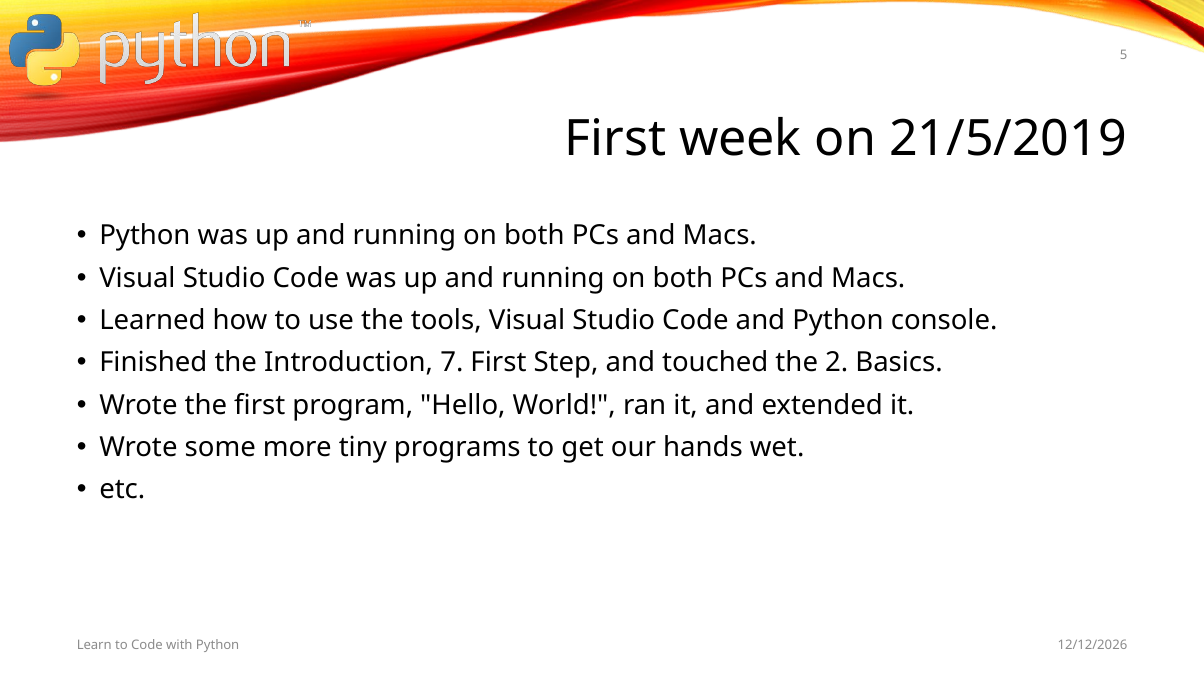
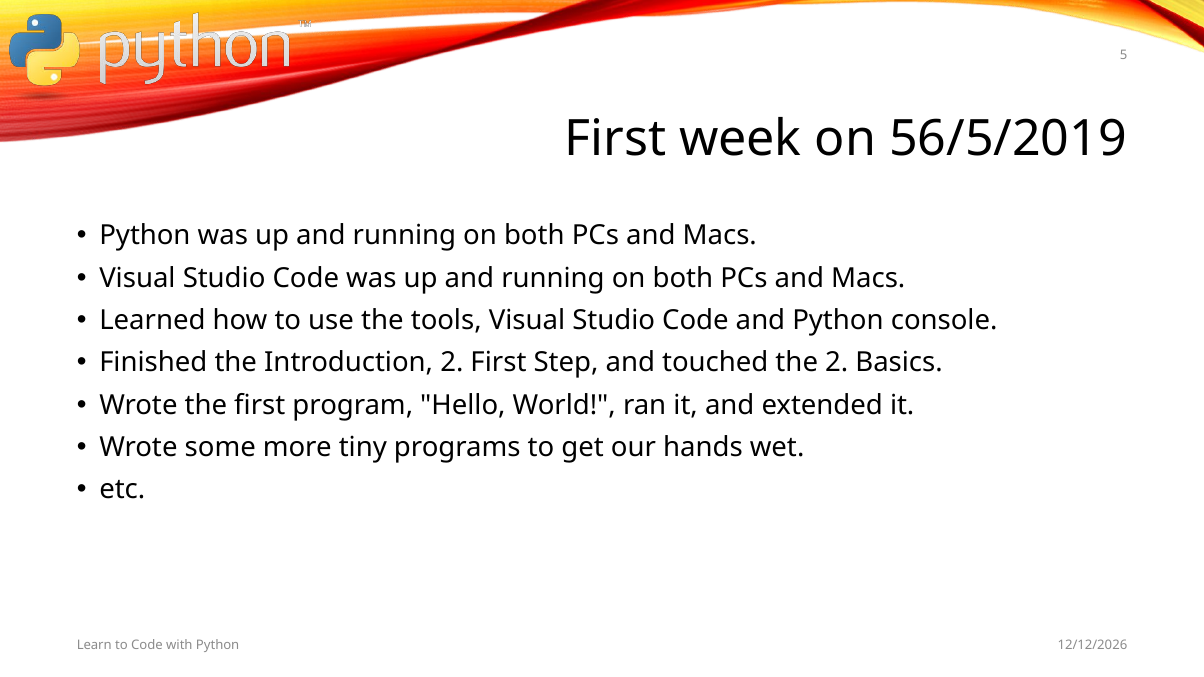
21/5/2019: 21/5/2019 -> 56/5/2019 (1008, 139)
Introduction 7: 7 -> 2 (452, 363)
